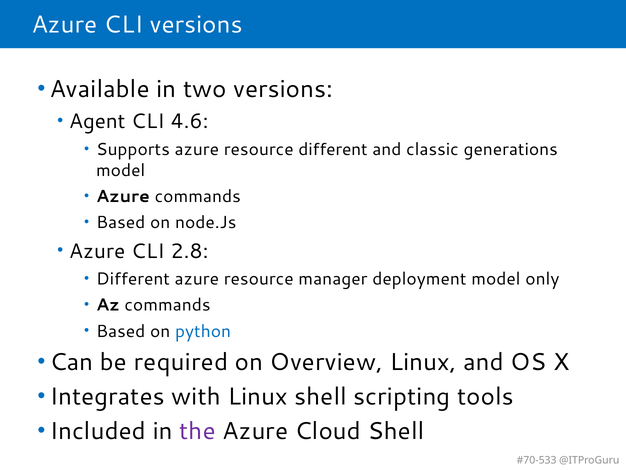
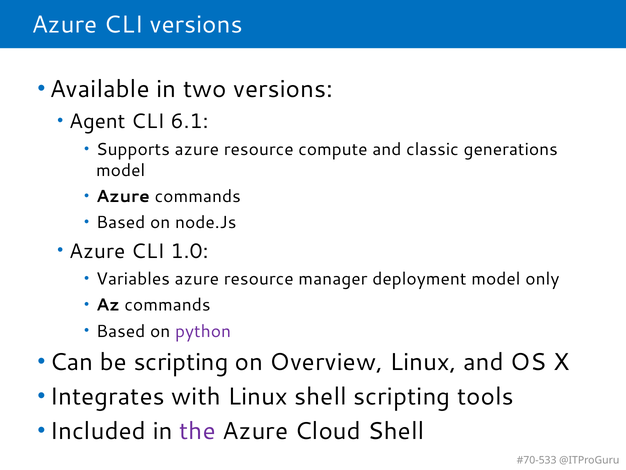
4.6: 4.6 -> 6.1 (189, 121)
resource different: different -> compute (333, 149)
2.8: 2.8 -> 1.0 (189, 251)
Different: Different -> Variables (133, 279)
python colour: blue -> purple (203, 331)
be required: required -> scripting (181, 362)
